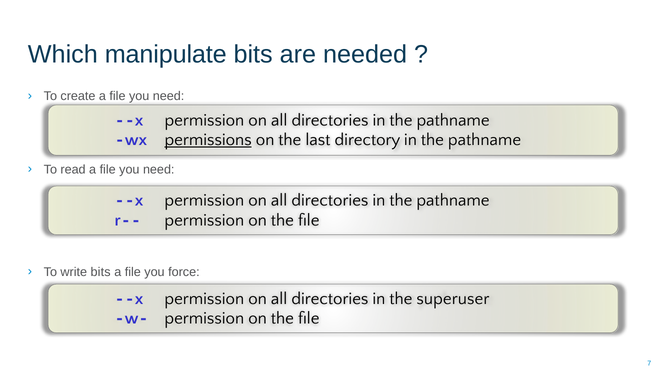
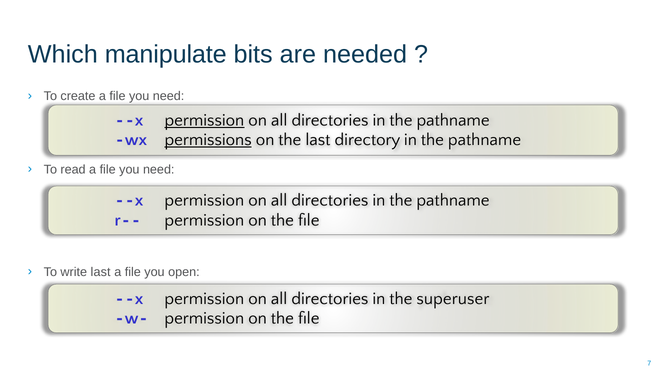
permission underline: none -> present (204, 120)
write bits: bits -> last (101, 272)
force: force -> open (184, 272)
